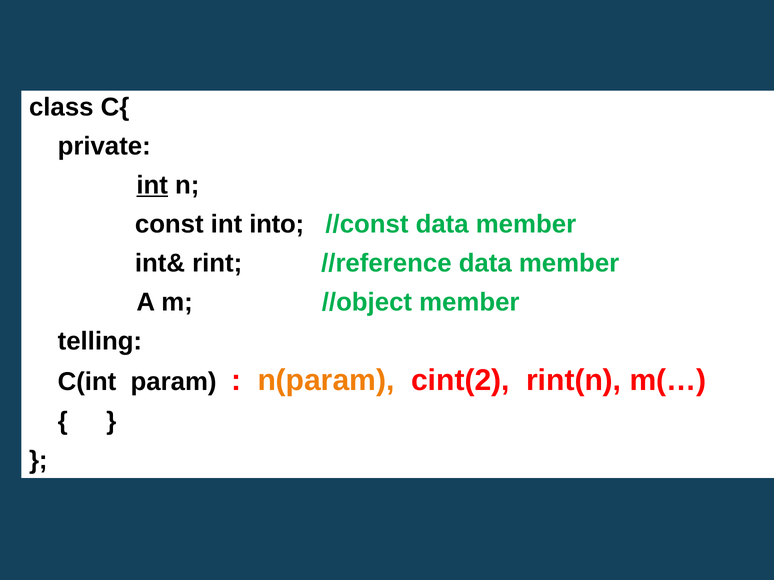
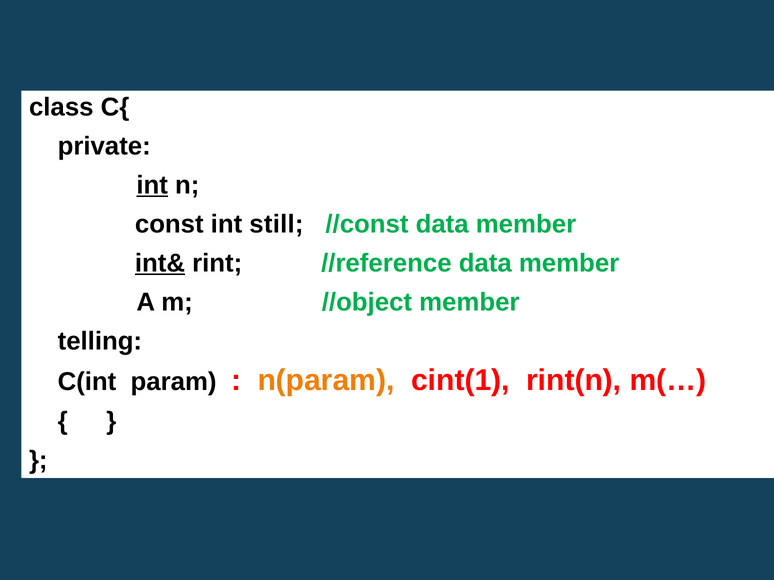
into: into -> still (276, 224)
int& underline: none -> present (160, 263)
cint(2: cint(2 -> cint(1 (460, 380)
